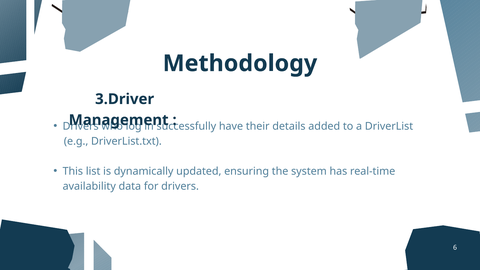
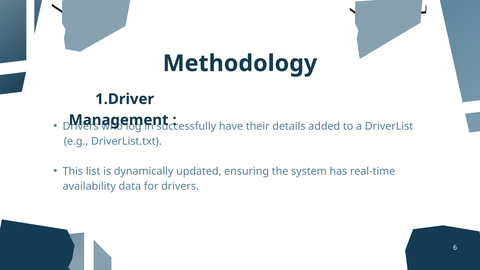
3.Driver: 3.Driver -> 1.Driver (125, 99)
